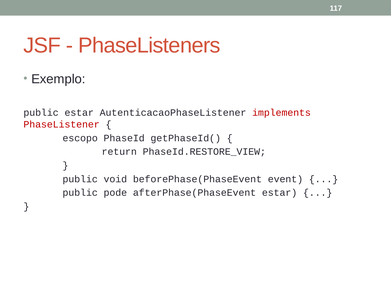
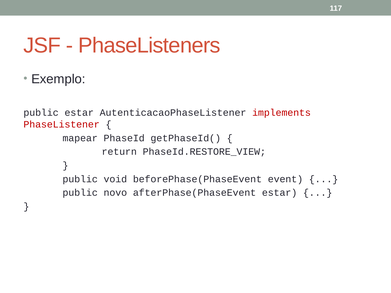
escopo: escopo -> mapear (80, 138)
pode: pode -> novo (115, 193)
